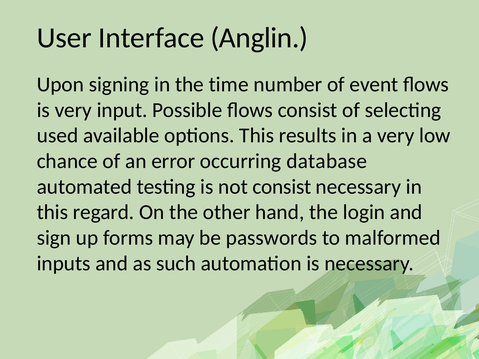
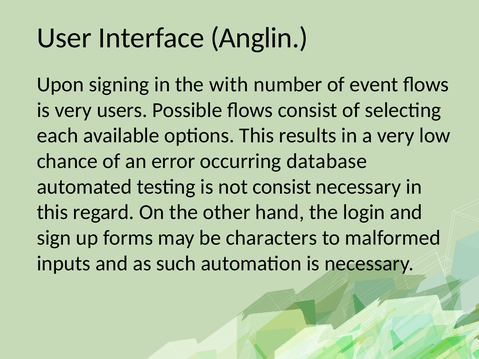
time: time -> with (229, 85)
input: input -> users (122, 110)
used: used -> each (58, 136)
passwords: passwords -> characters (271, 238)
